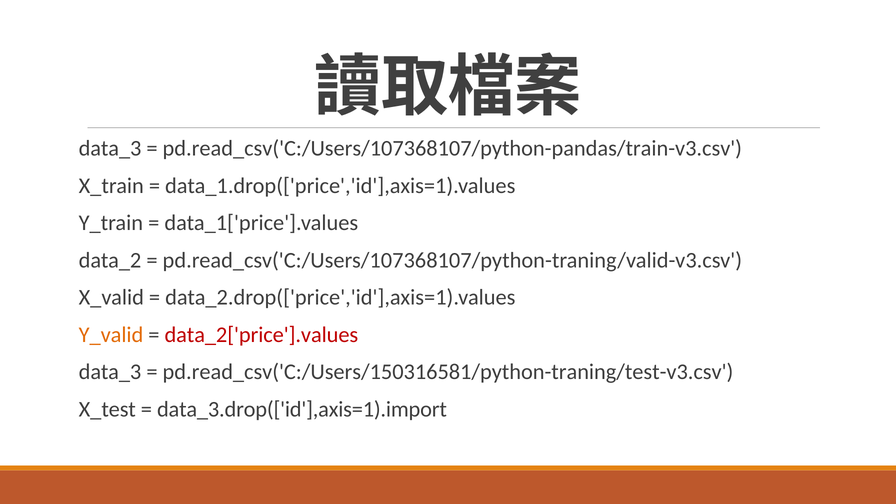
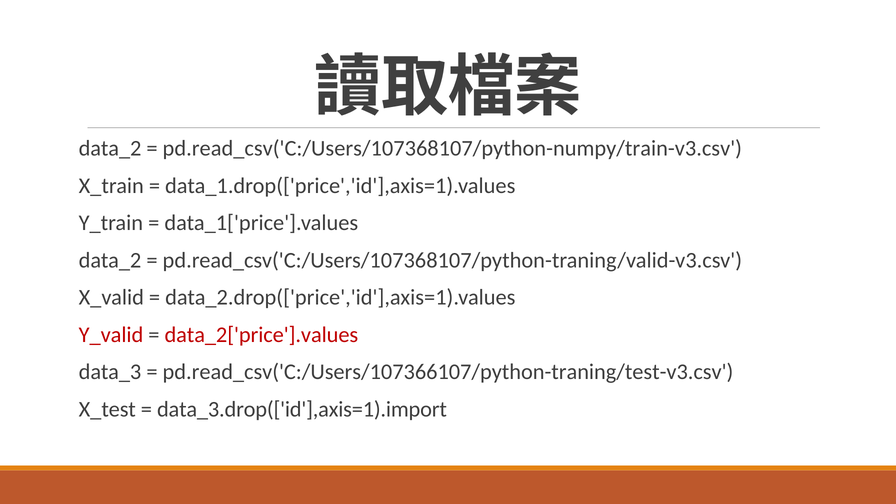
data_3: data_3 -> data_2 (110, 149)
pd.read_csv('C:/Users/107368107/python-pandas/train-v3.csv: pd.read_csv('C:/Users/107368107/python-pandas/train-v3.csv -> pd.read_csv('C:/Users/107368107/python-numpy/train-v3.csv (452, 149)
Y_valid colour: orange -> red (111, 335)
pd.read_csv('C:/Users/150316581/python-traning/test-v3.csv: pd.read_csv('C:/Users/150316581/python-traning/test-v3.csv -> pd.read_csv('C:/Users/107366107/python-traning/test-v3.csv (448, 372)
